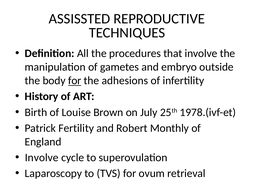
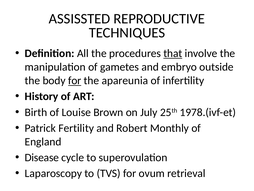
that underline: none -> present (173, 53)
adhesions: adhesions -> apareunia (125, 80)
Involve: Involve -> Disease (42, 157)
